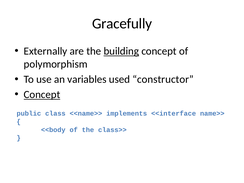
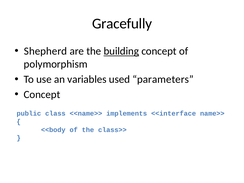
Externally: Externally -> Shepherd (45, 51)
constructor: constructor -> parameters (163, 79)
Concept underline: present -> none (42, 95)
